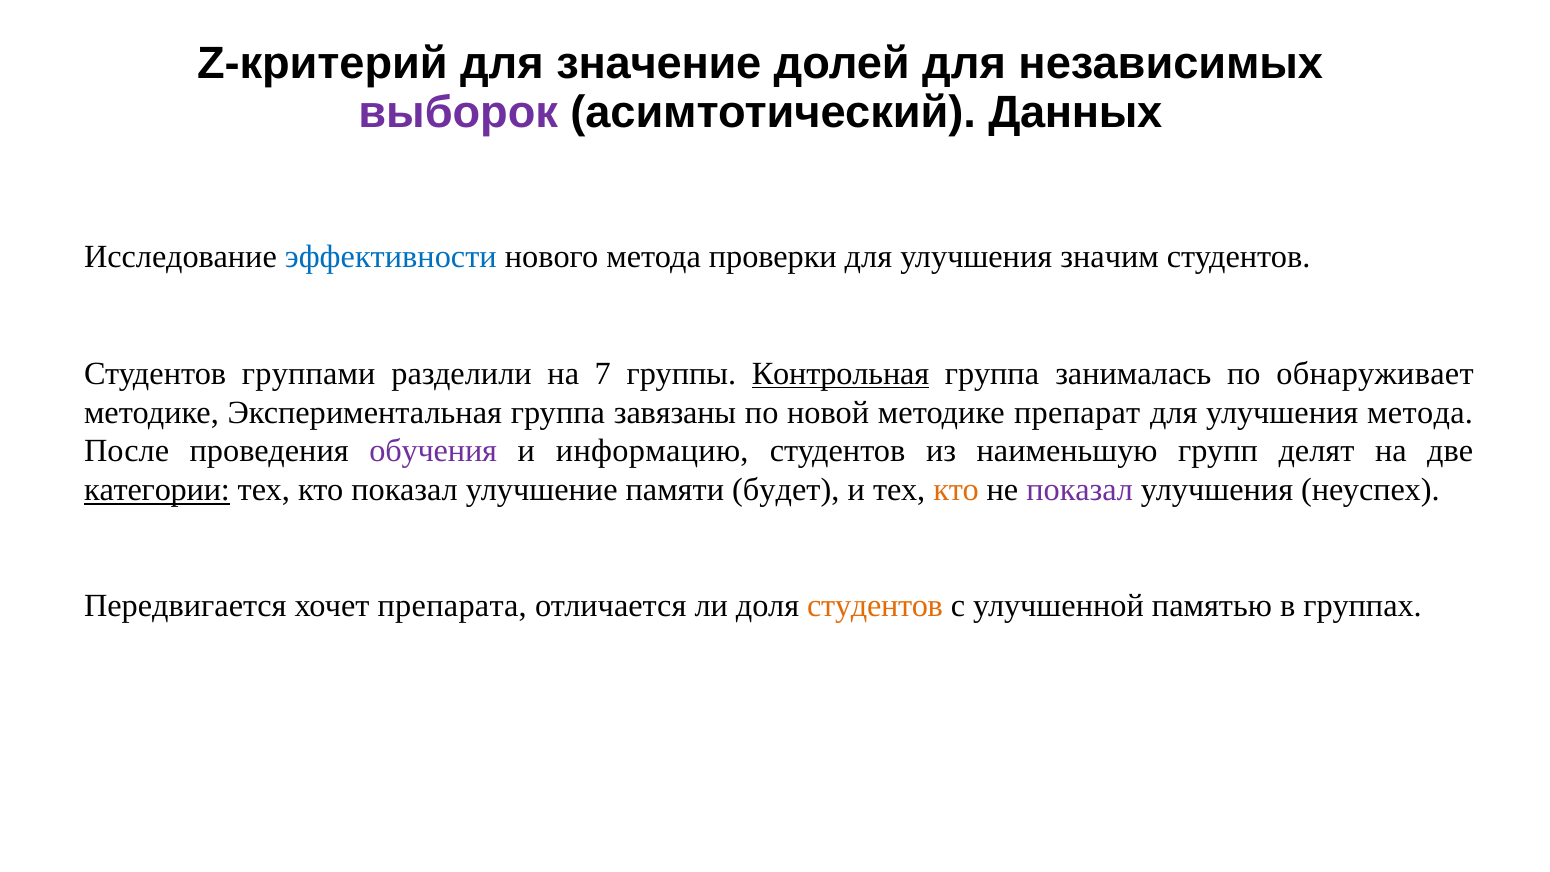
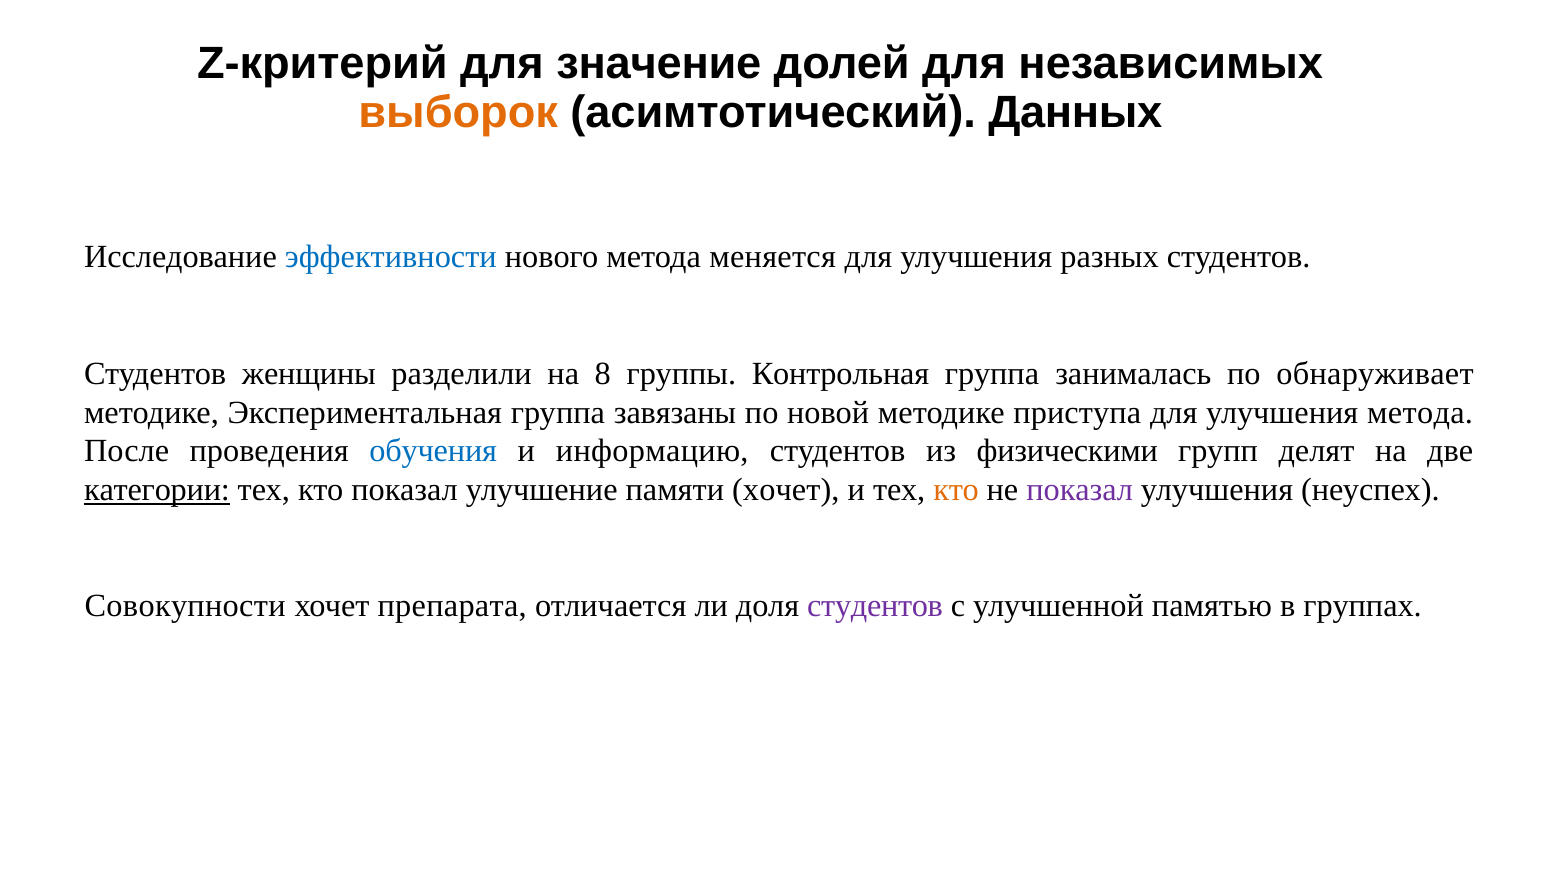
выборок colour: purple -> orange (458, 112)
проверки: проверки -> меняется (773, 257)
значим: значим -> разных (1110, 257)
группами: группами -> женщины (309, 374)
7: 7 -> 8 (603, 374)
Контрольная underline: present -> none (841, 374)
препарат: препарат -> приступа (1077, 412)
обучения colour: purple -> blue (433, 451)
наименьшую: наименьшую -> физическими (1067, 451)
памяти будет: будет -> хочет (786, 490)
Передвигается: Передвигается -> Совокупности (185, 606)
студентов colour: orange -> purple (875, 606)
